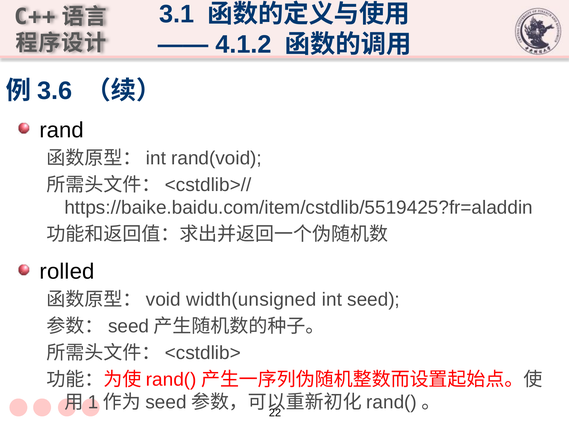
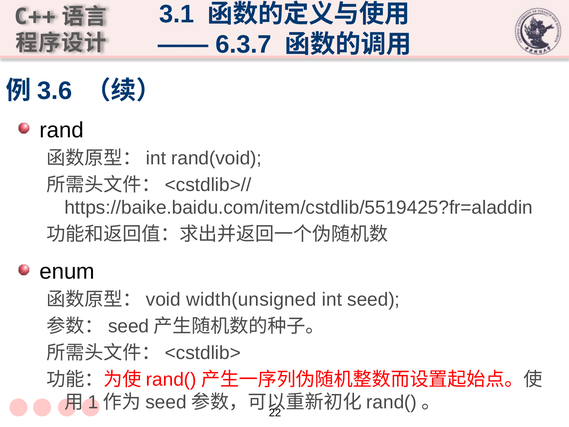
4.1.2: 4.1.2 -> 6.3.7 (244, 44)
rolled: rolled -> enum (67, 271)
